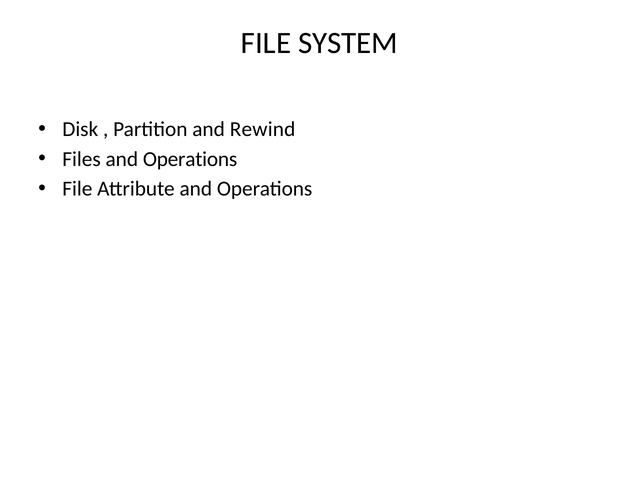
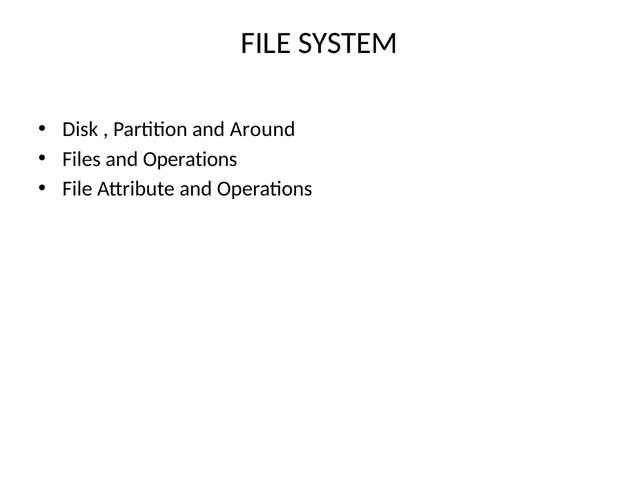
Rewind: Rewind -> Around (263, 129)
